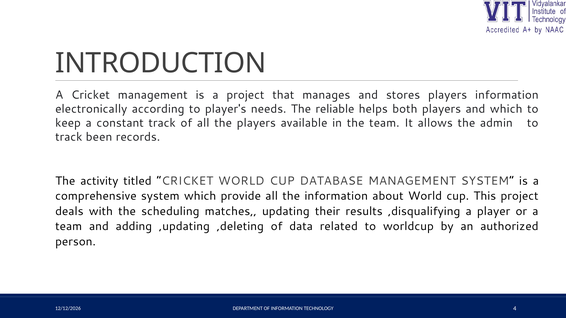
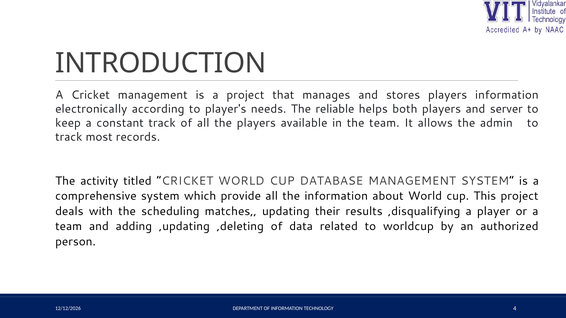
and which: which -> server (506, 109)
been: been -> most (99, 137)
